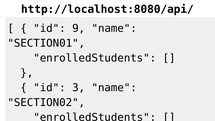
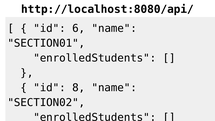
9: 9 -> 6 (79, 28)
3: 3 -> 8 (79, 88)
